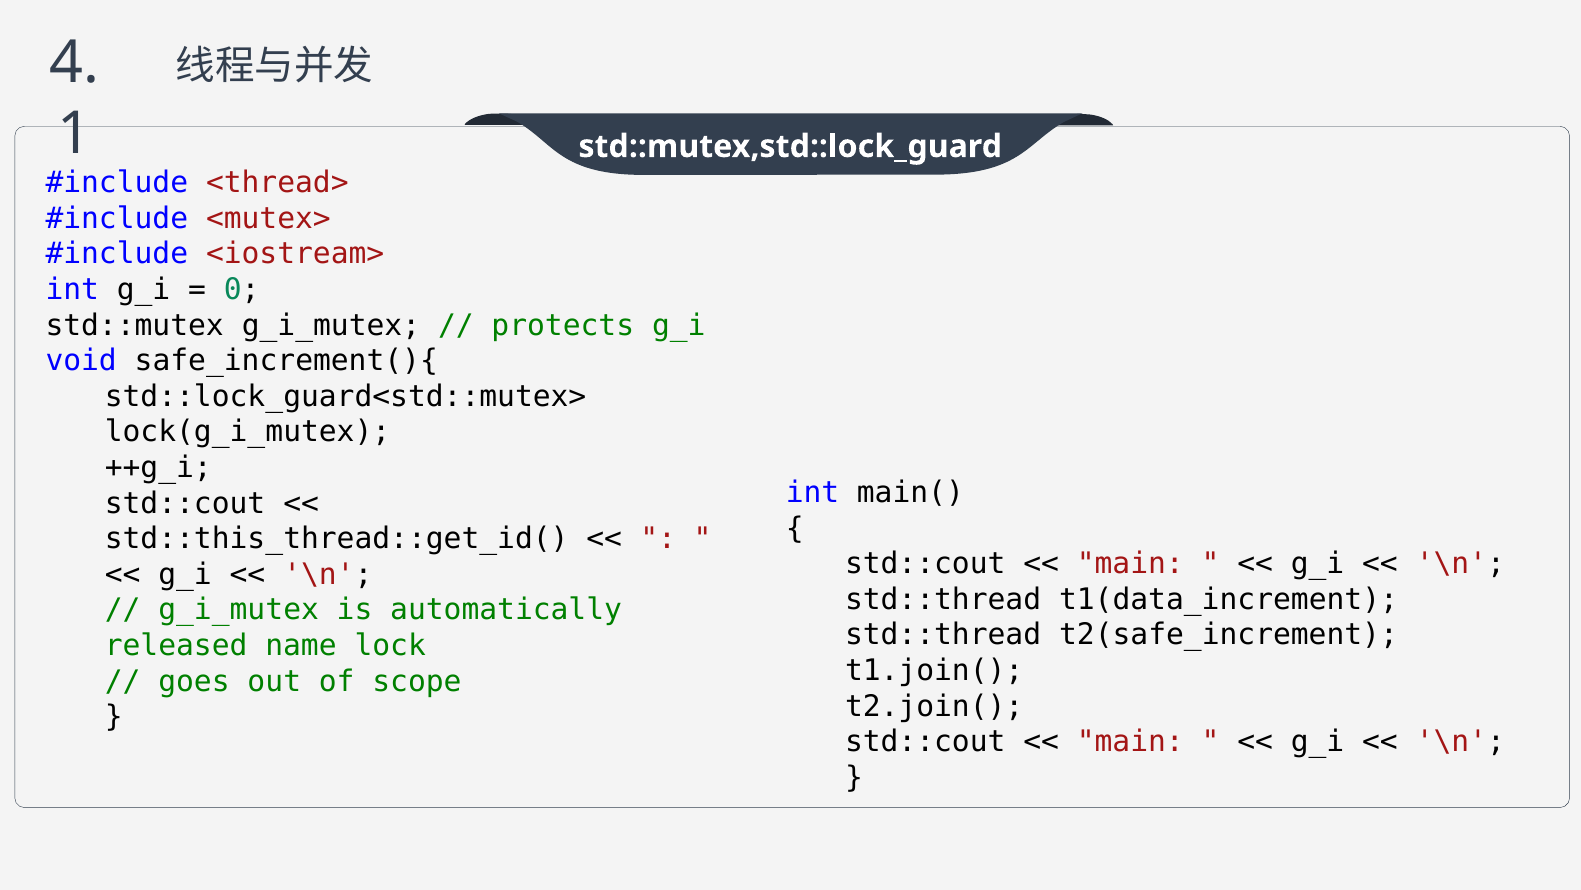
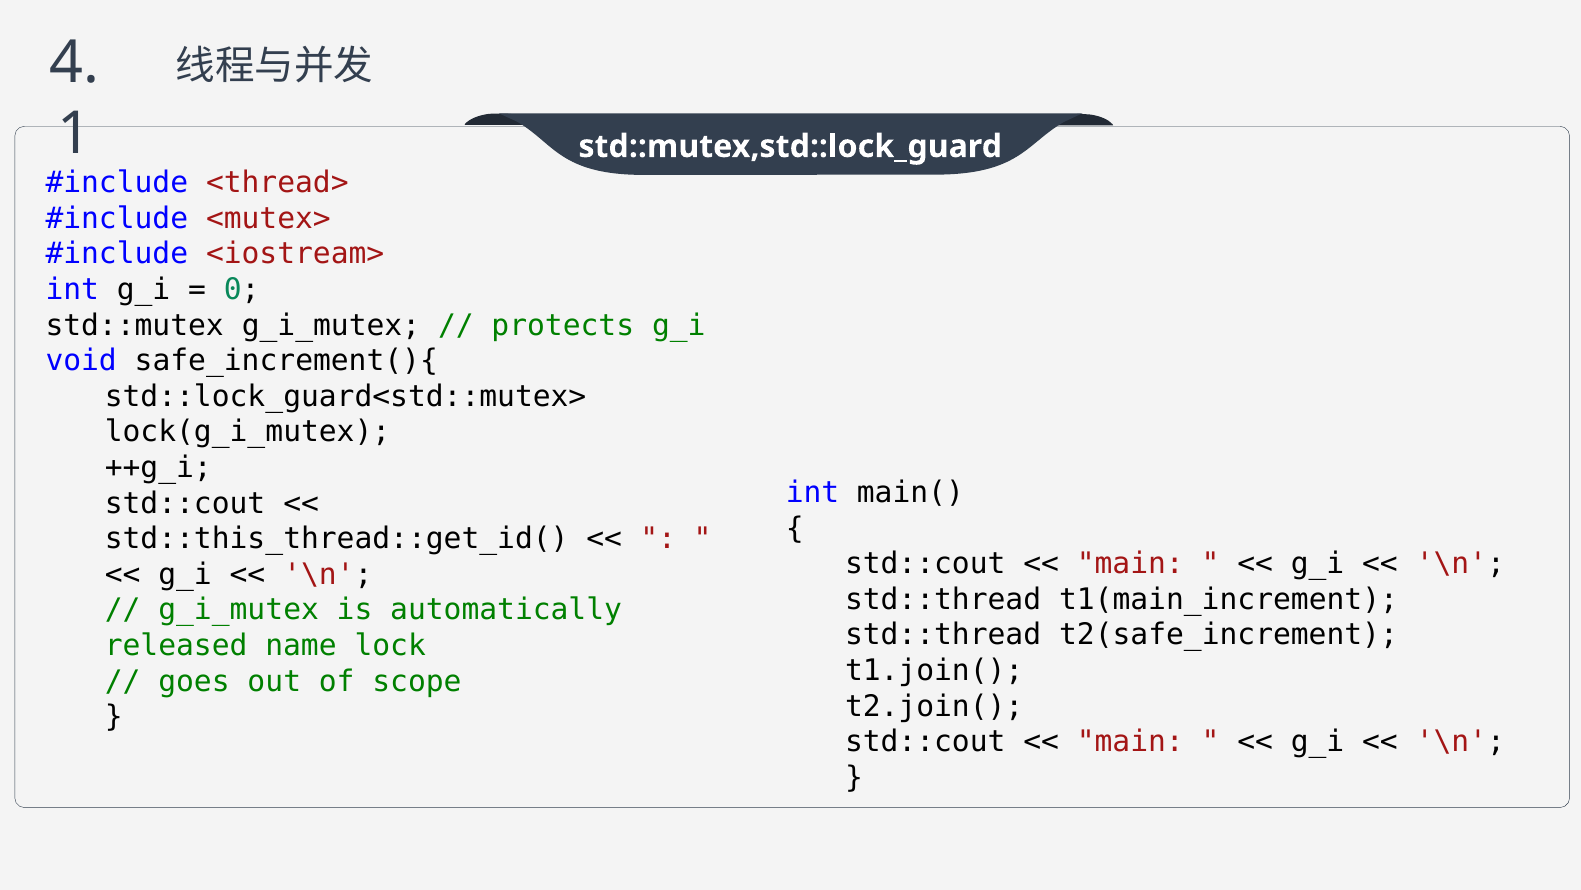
t1(data_increment: t1(data_increment -> t1(main_increment (1229, 599)
